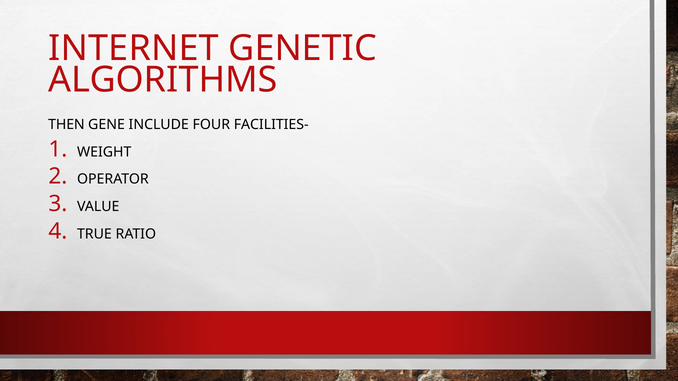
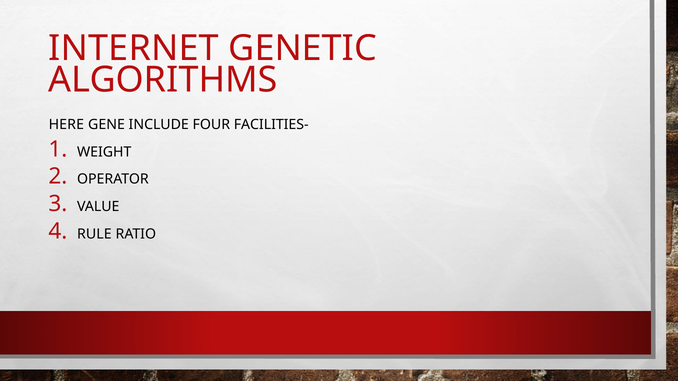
THEN: THEN -> HERE (66, 125)
TRUE: TRUE -> RULE (94, 234)
